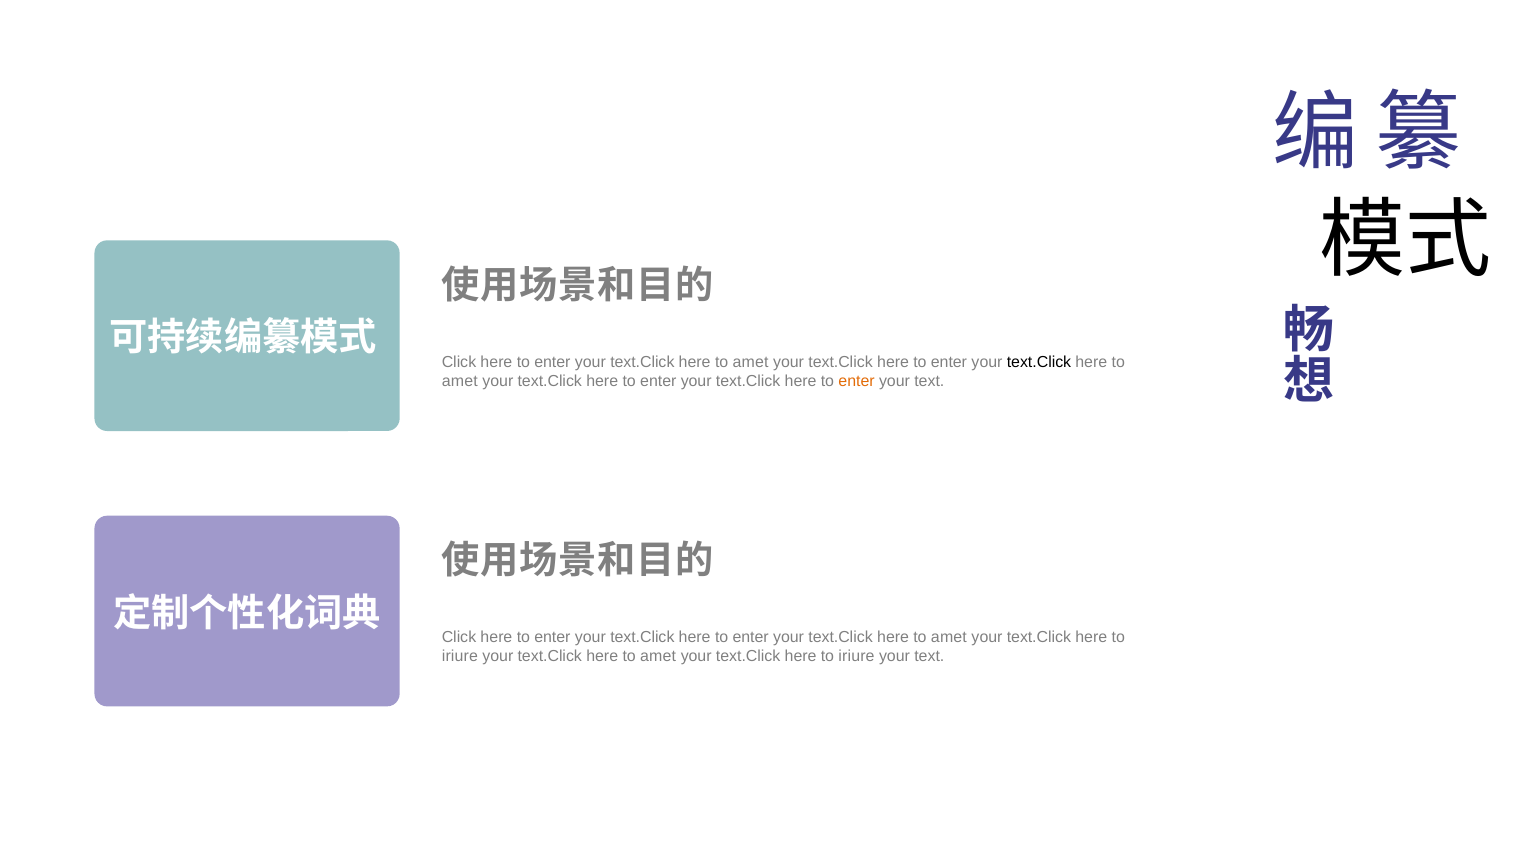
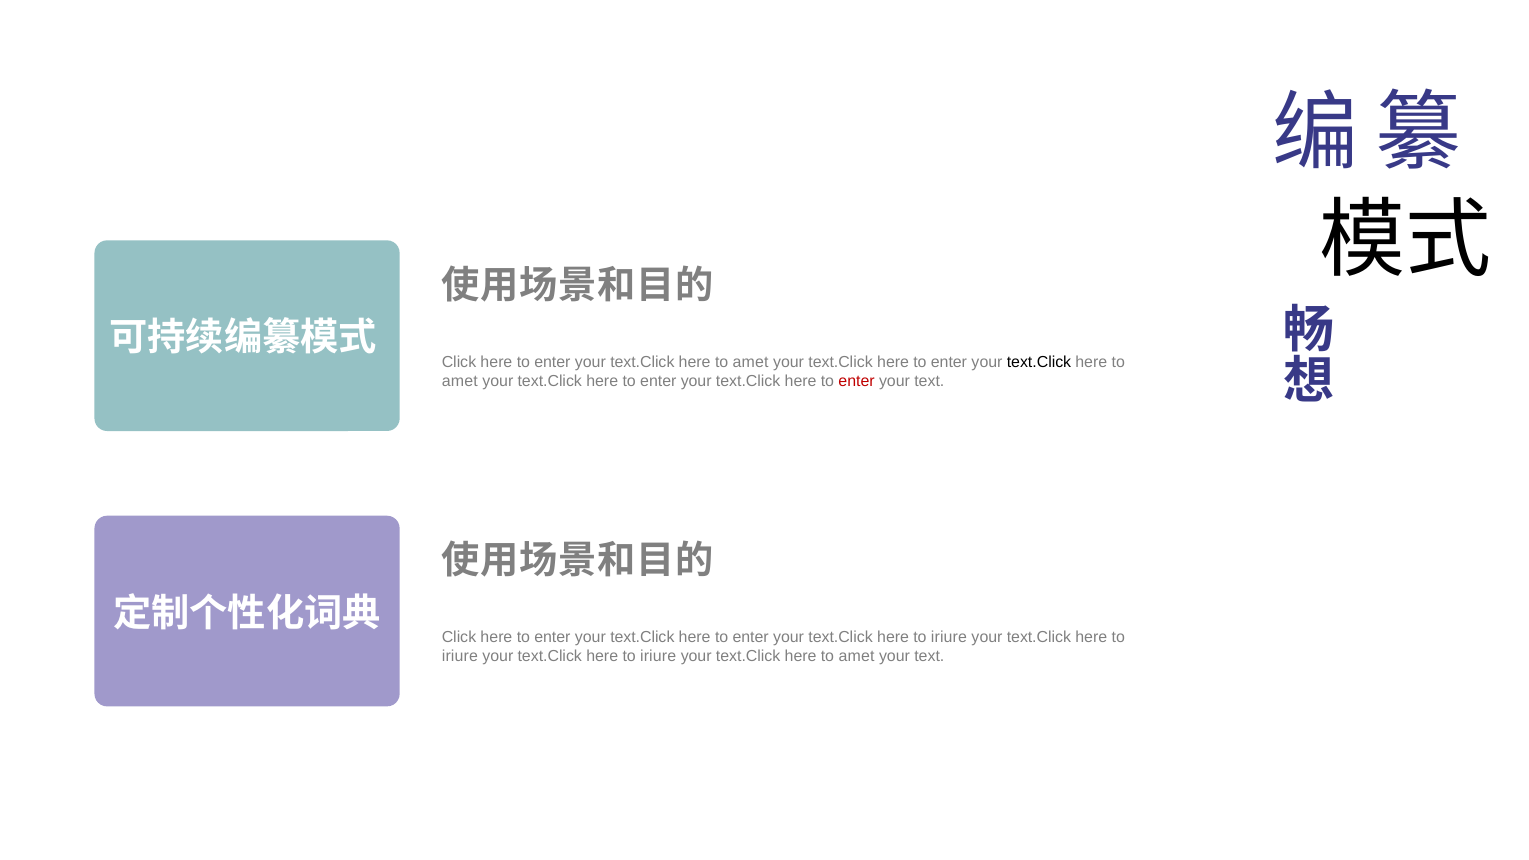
enter colour: orange -> red (857, 381)
amet: amet -> iriure (949, 638)
amet: amet -> iriure (658, 657)
iriure: iriure -> amet (856, 657)
